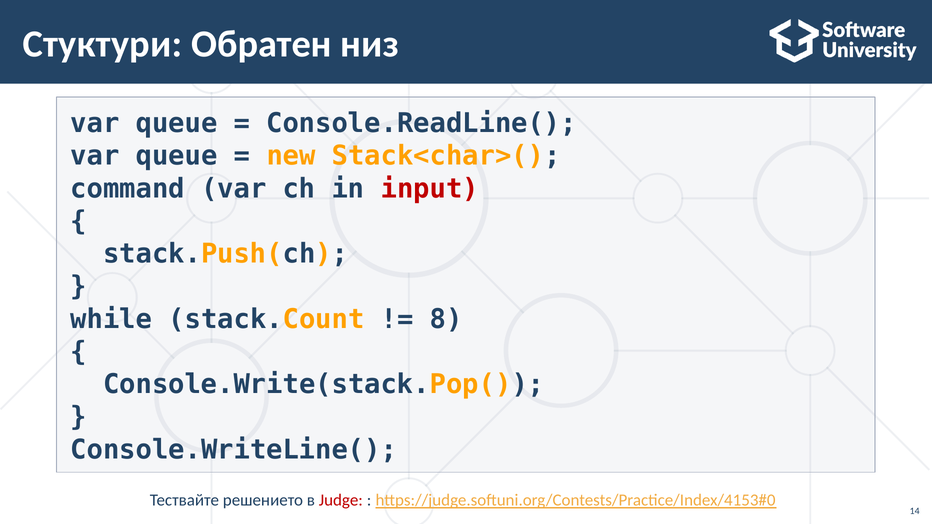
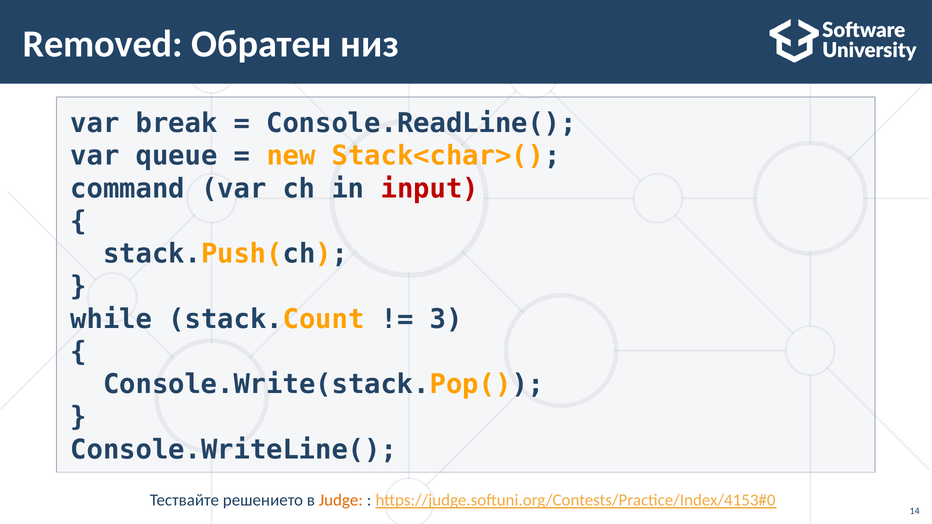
Стуктури: Стуктури -> Removed (103, 44)
queue: queue -> break (177, 123)
8: 8 -> 3 (446, 319)
Judge colour: red -> orange (341, 501)
